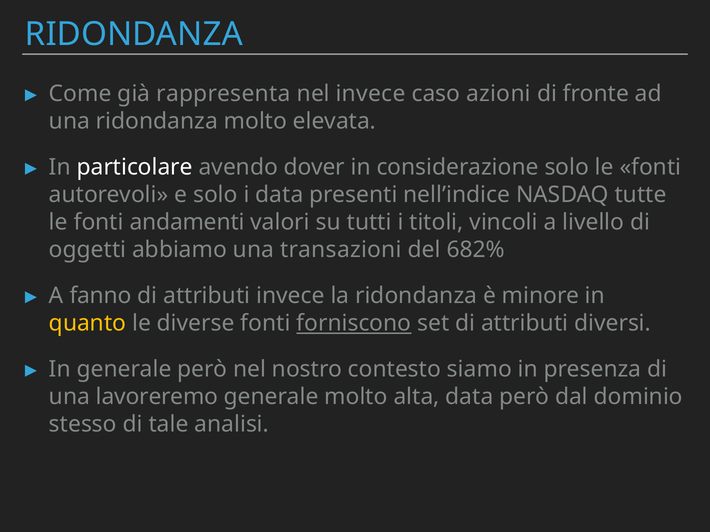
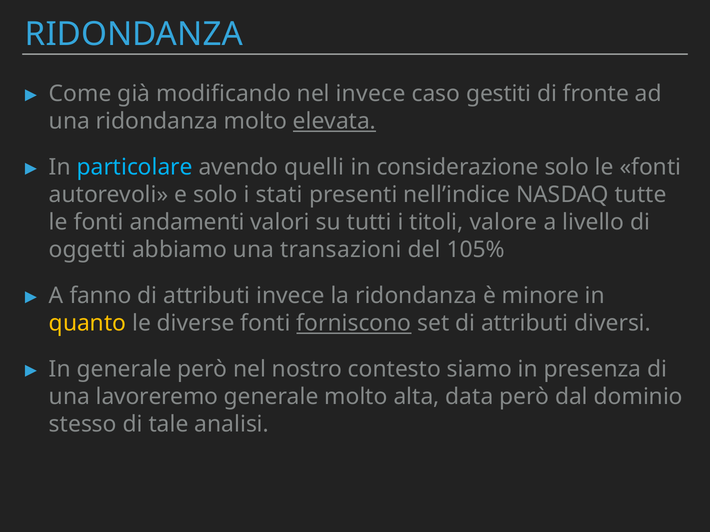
rappresenta: rappresenta -> modificando (224, 94)
azioni: azioni -> gestiti (499, 94)
elevata underline: none -> present (334, 121)
particolare colour: white -> light blue (135, 168)
dover: dover -> quelli (314, 168)
i data: data -> stati (279, 195)
vincoli: vincoli -> valore (503, 223)
682%: 682% -> 105% (476, 250)
